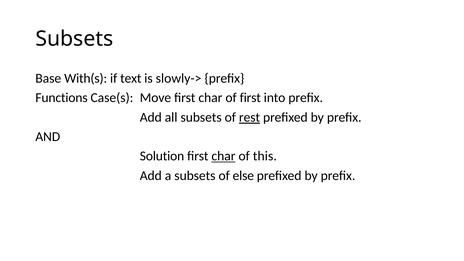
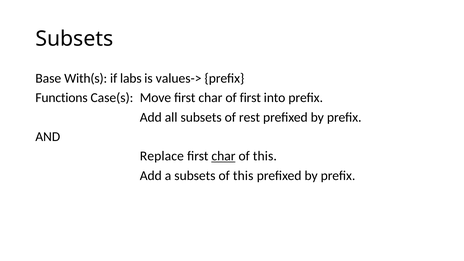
text: text -> labs (131, 78)
slowly->: slowly-> -> values-> (179, 78)
rest underline: present -> none (250, 117)
Solution: Solution -> Replace (162, 156)
subsets of else: else -> this (243, 176)
